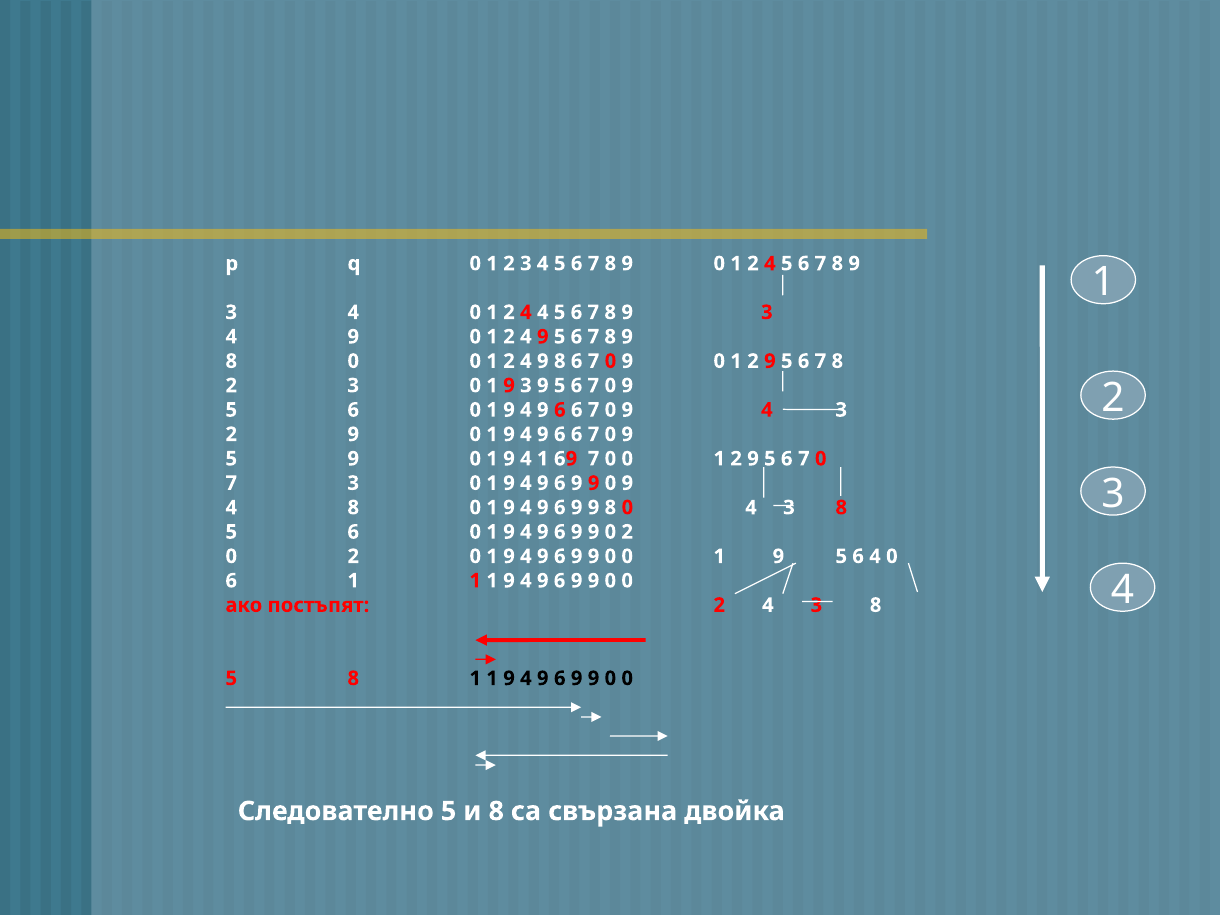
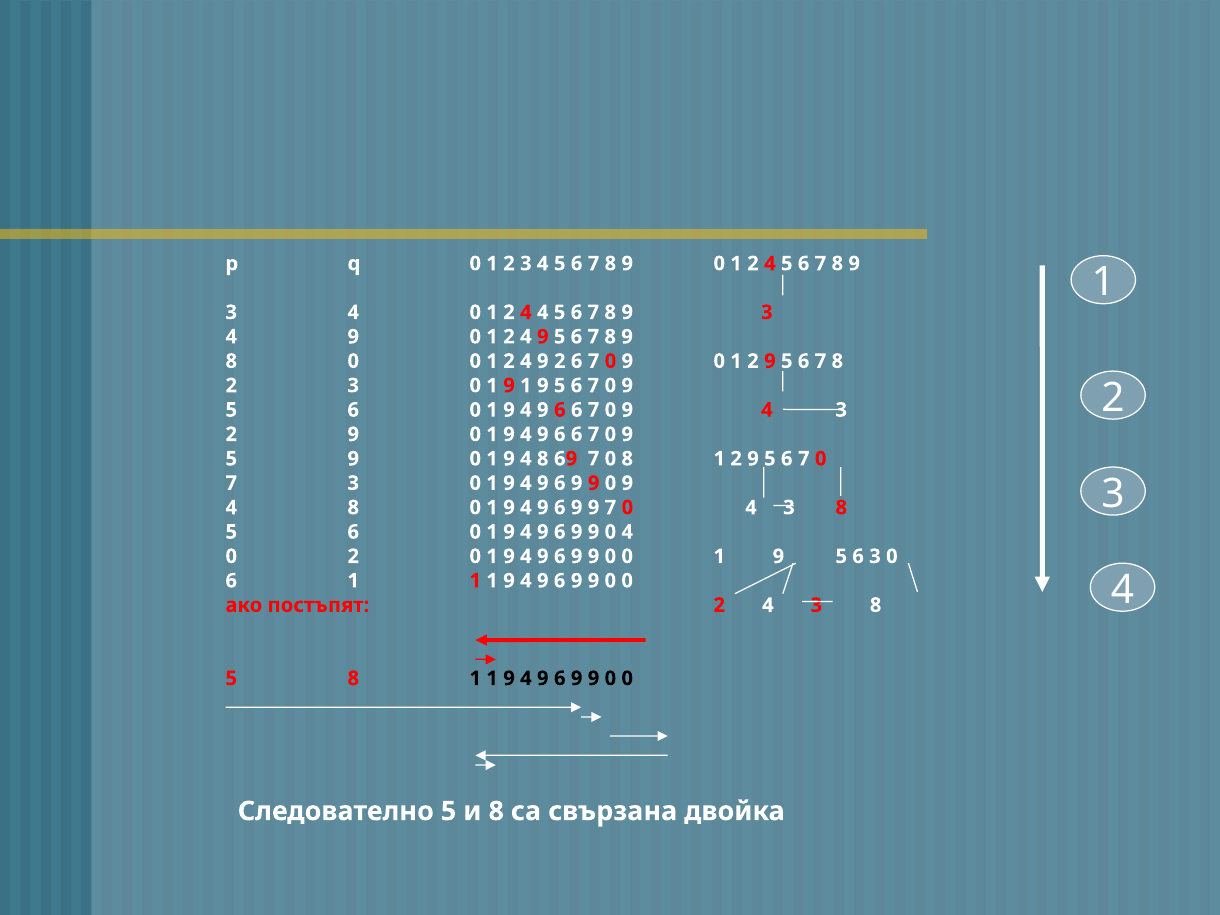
4 9 8: 8 -> 2 (560, 361)
1 9 3: 3 -> 1 (526, 386)
1 9 4 1: 1 -> 8 (543, 459)
7 0 0: 0 -> 8 (627, 459)
9 9 8: 8 -> 7 (610, 508)
9 0 2: 2 -> 4 (627, 532)
6 4: 4 -> 3 (875, 556)
